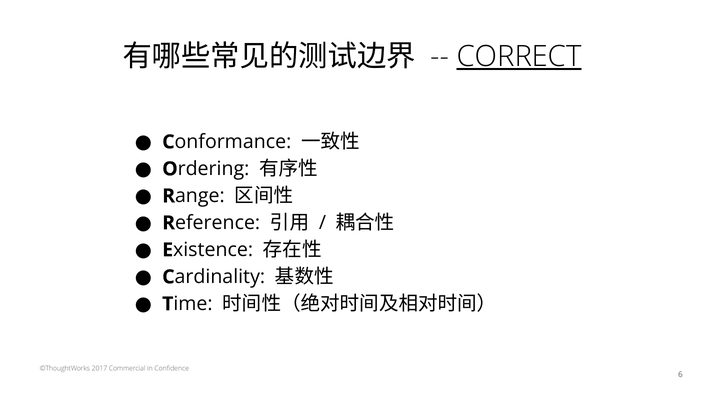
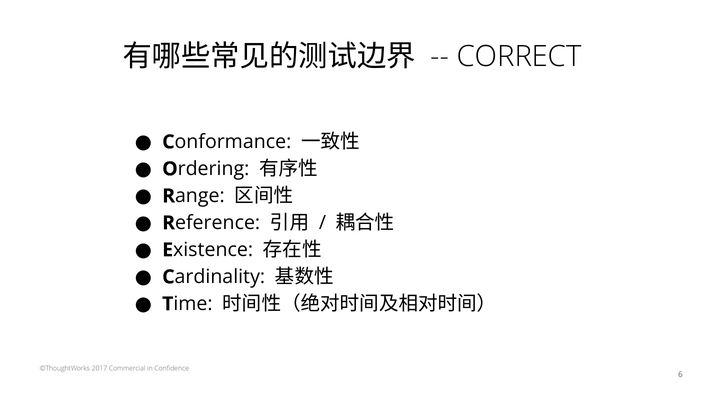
CORRECT underline: present -> none (519, 56)
